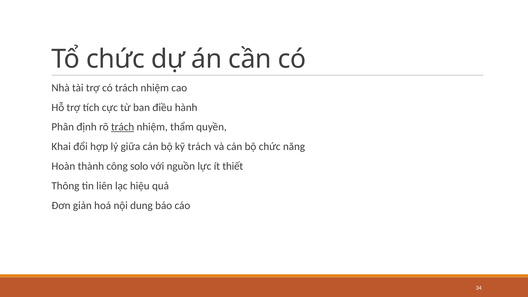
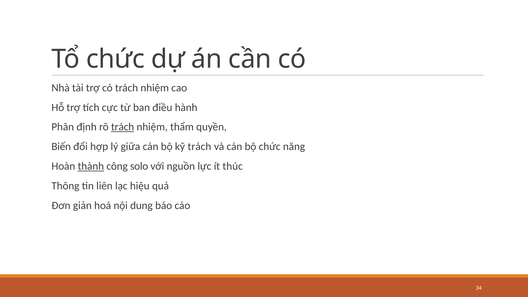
Khai: Khai -> Biến (61, 147)
thành underline: none -> present (91, 166)
thiết: thiết -> thúc (233, 166)
